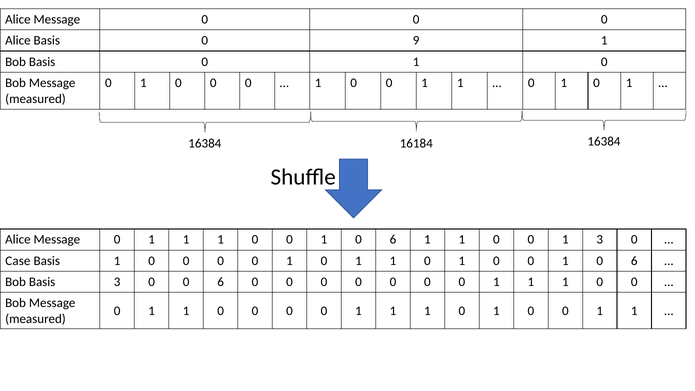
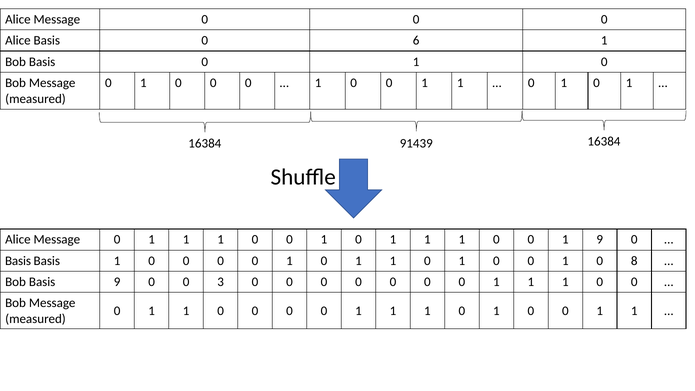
9: 9 -> 6 (416, 41)
16184: 16184 -> 91439 (416, 144)
6: 6 -> 1 (393, 240)
1 3: 3 -> 9 (600, 240)
Case: Case -> Basis (18, 261)
6: 6 -> 8 (634, 261)
Basis 3: 3 -> 9 (117, 282)
0 0 6: 6 -> 3 (221, 282)
